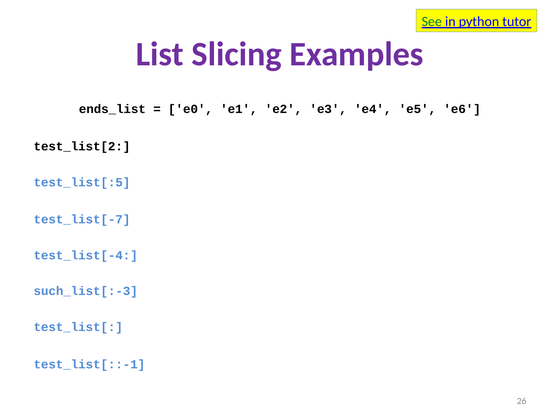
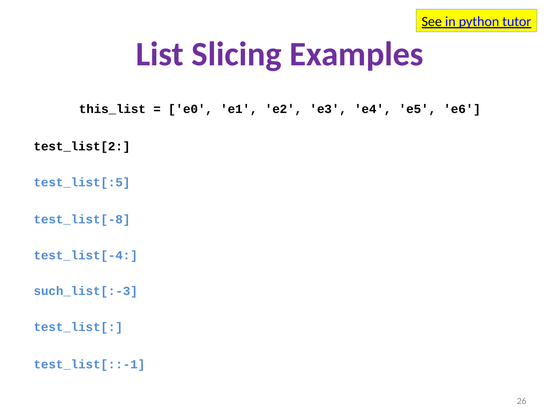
See colour: green -> black (432, 21)
ends_list: ends_list -> this_list (112, 109)
test_list[-7: test_list[-7 -> test_list[-8 (82, 220)
